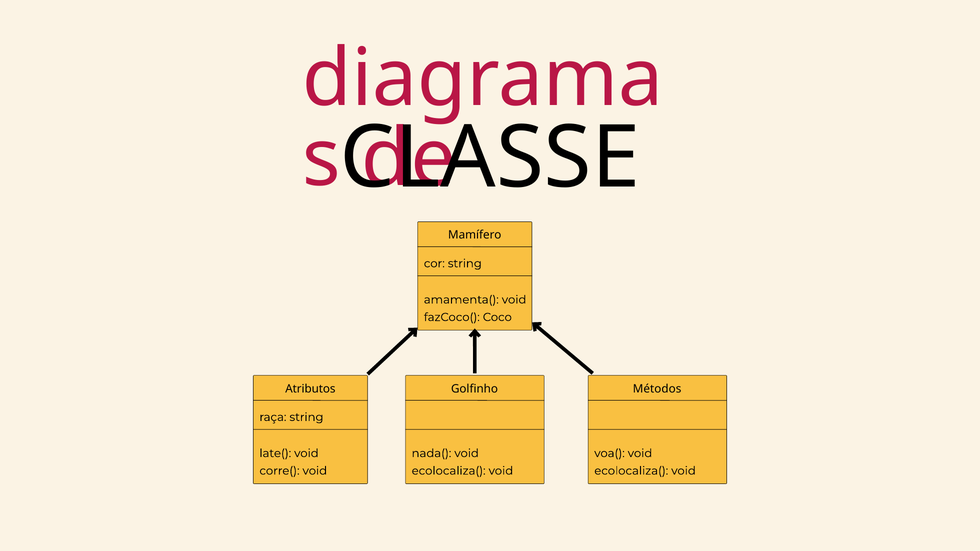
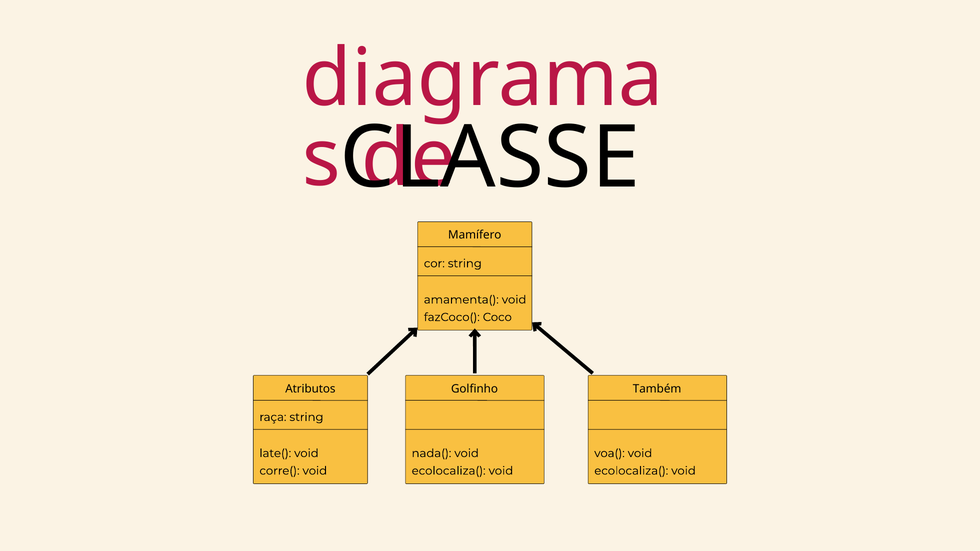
Métodos: Métodos -> Também (657, 389)
